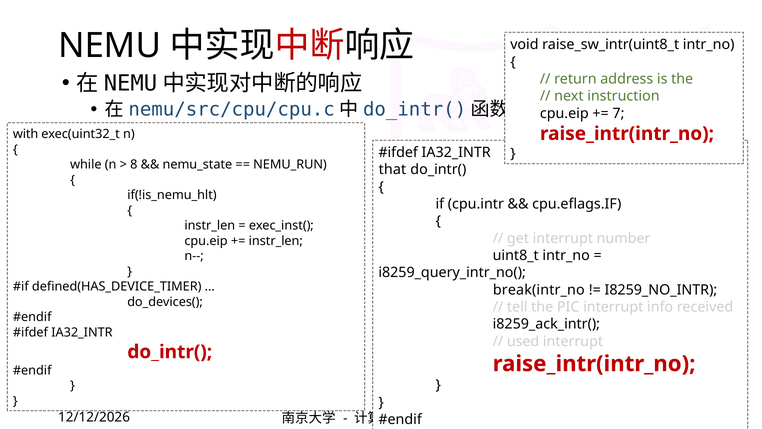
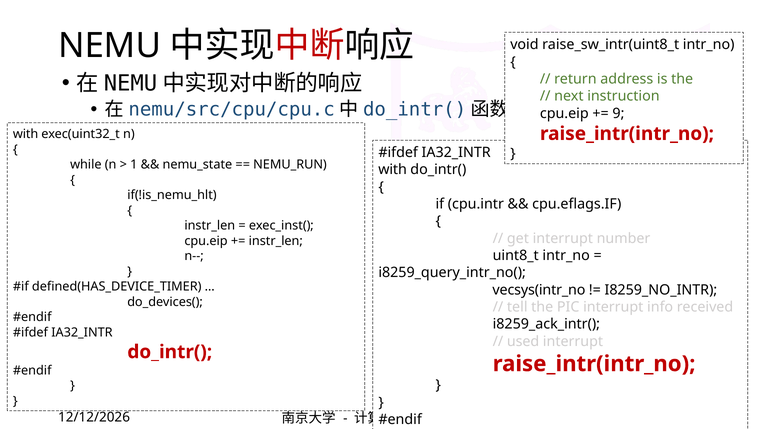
7: 7 -> 9 (618, 113)
8: 8 -> 1 (134, 165)
that: that -> with (393, 170)
break(intr_no: break(intr_no -> vecsys(intr_no (539, 290)
